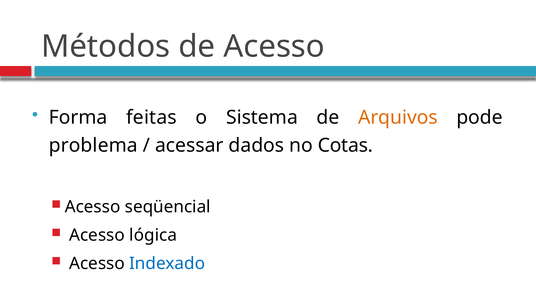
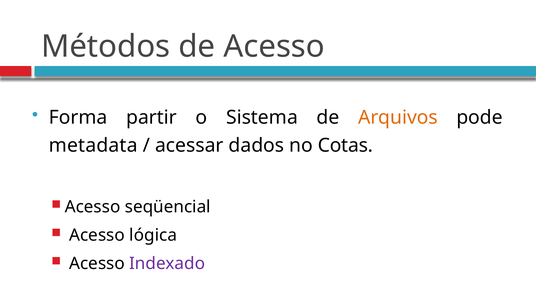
feitas: feitas -> partir (152, 118)
problema: problema -> metadata (93, 146)
Indexado colour: blue -> purple (167, 264)
